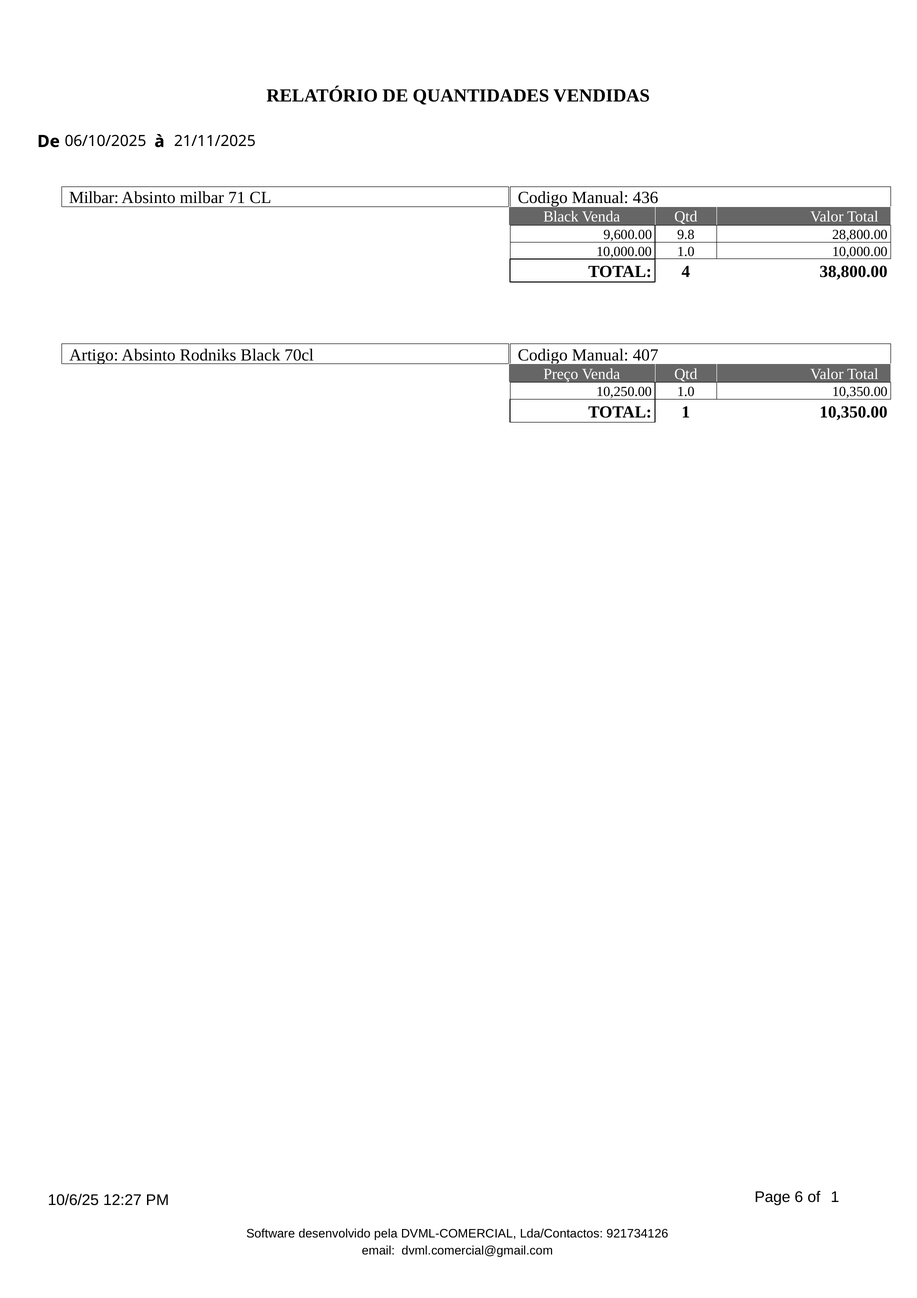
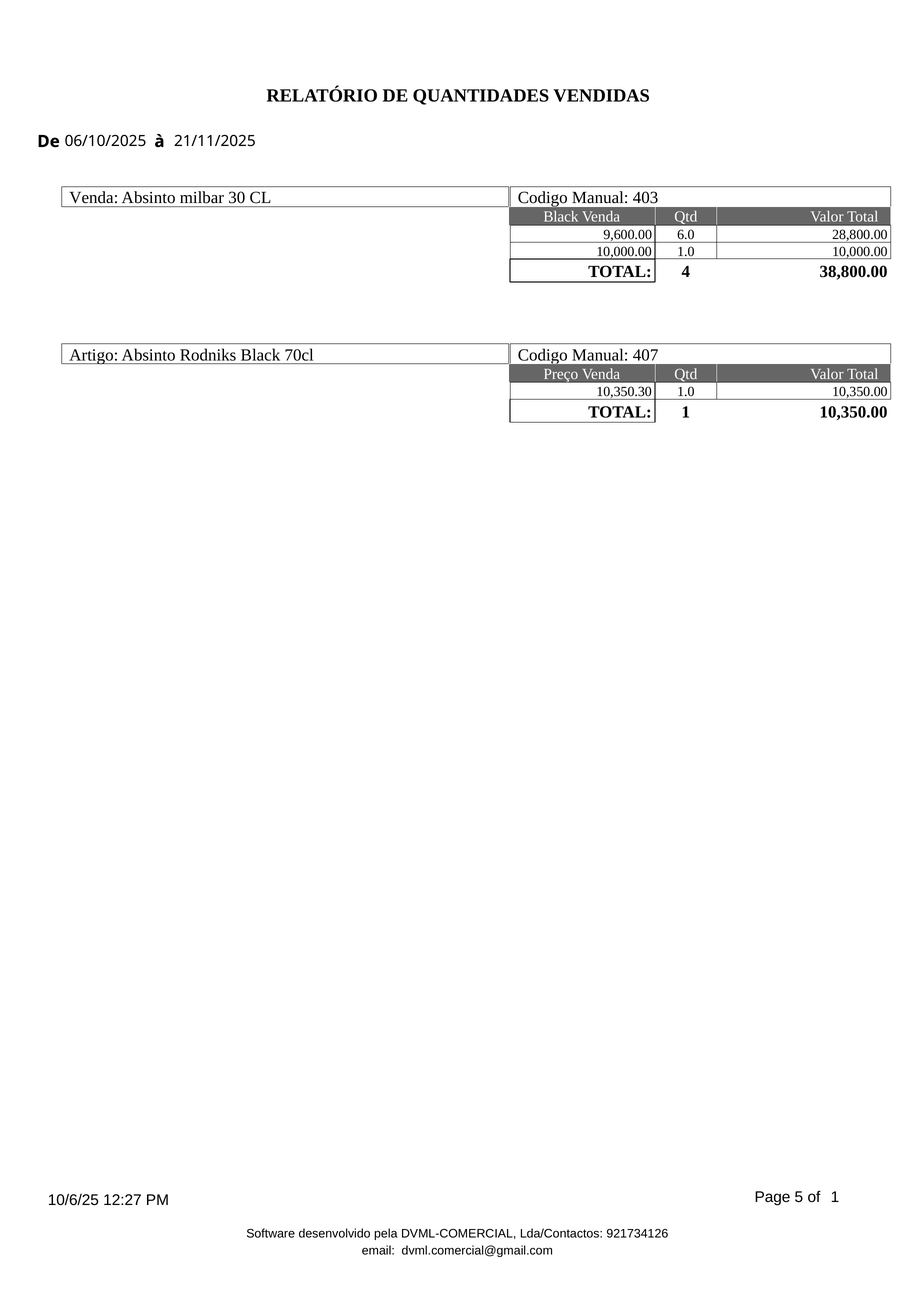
Milbar: Milbar -> Venda (94, 198)
71: 71 -> 30 (237, 198)
436: 436 -> 403 (646, 198)
9.8: 9.8 -> 6.0 (686, 234)
10,250.00: 10,250.00 -> 10,350.30 (624, 392)
6: 6 -> 5 (799, 1197)
